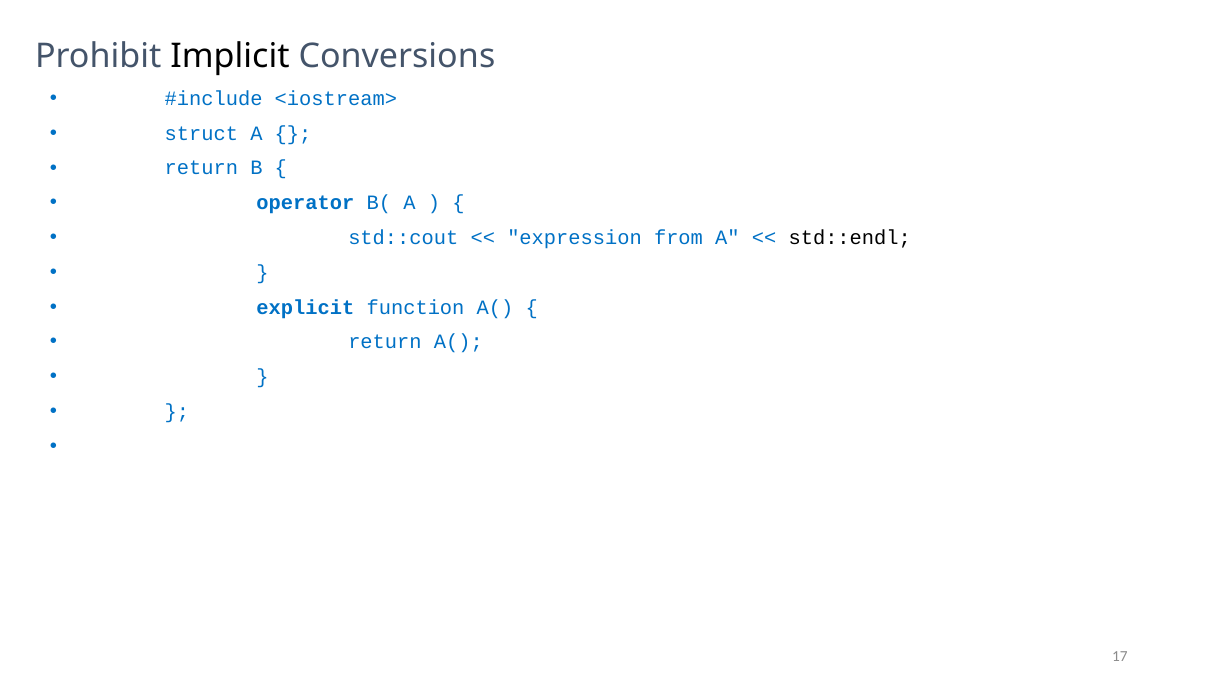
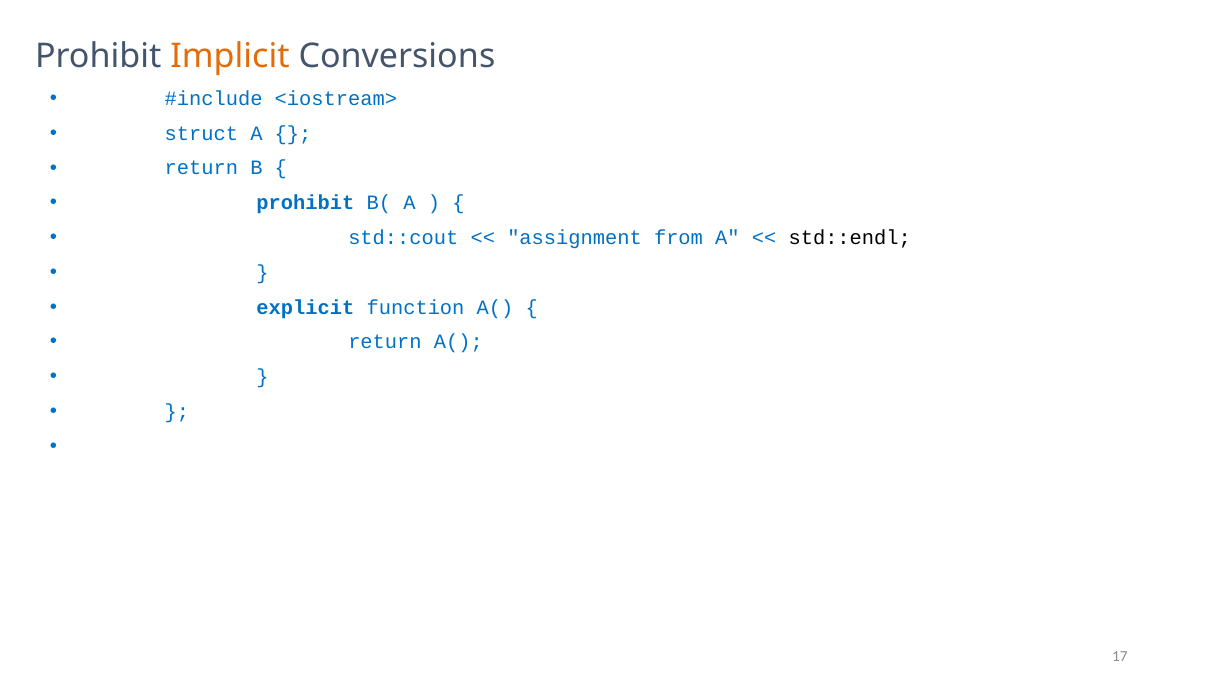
Implicit colour: black -> orange (230, 56)
operator: operator -> prohibit (305, 203)
expression: expression -> assignment (575, 238)
